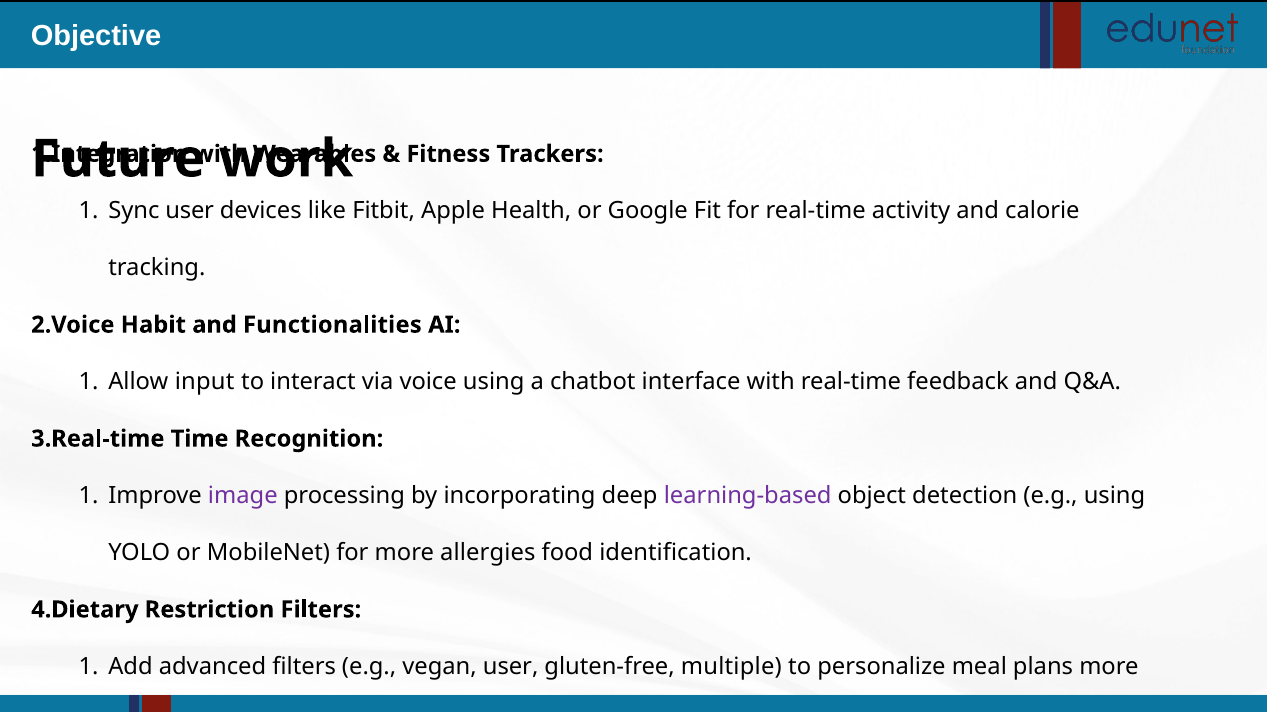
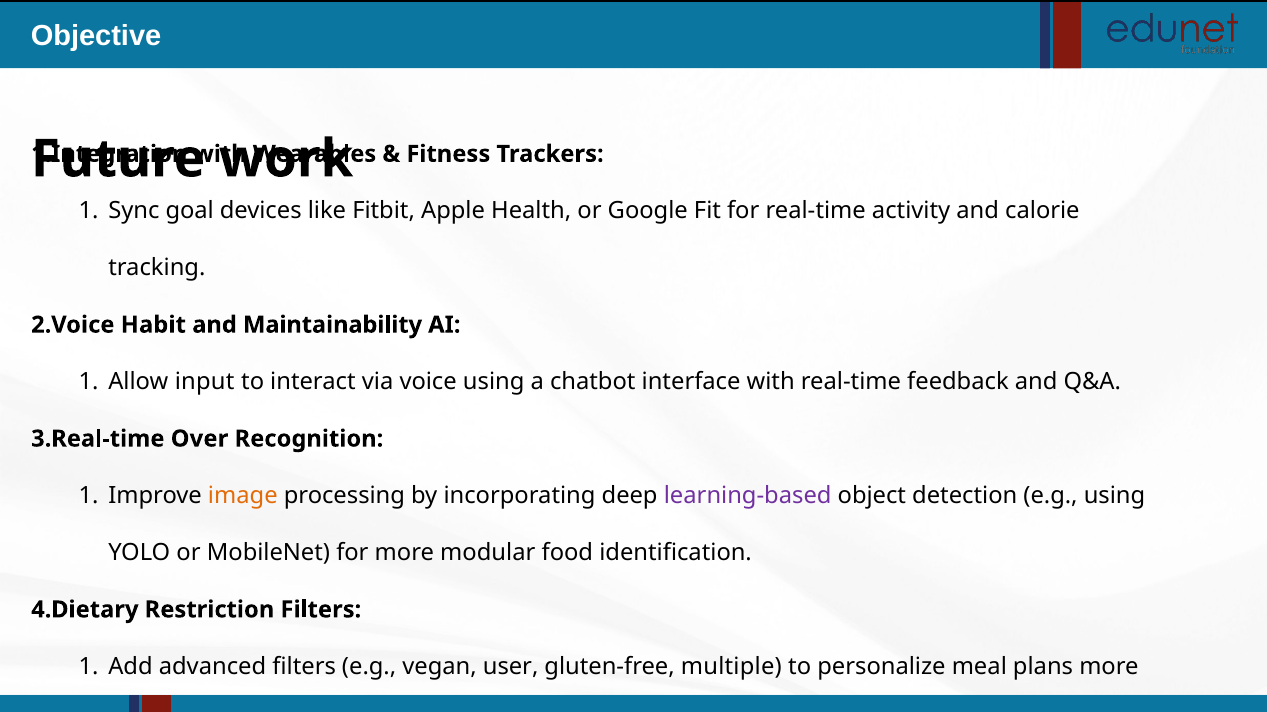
Sync user: user -> goal (190, 211)
Functionalities: Functionalities -> Maintainability (333, 325)
Time: Time -> Over (200, 439)
image colour: purple -> orange (243, 496)
allergies: allergies -> modular (488, 553)
